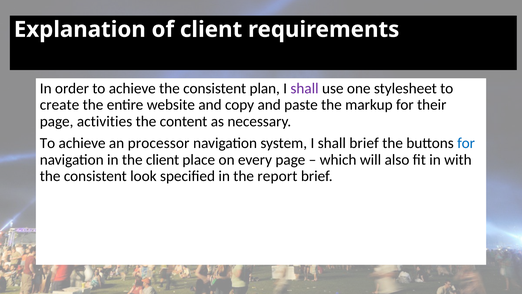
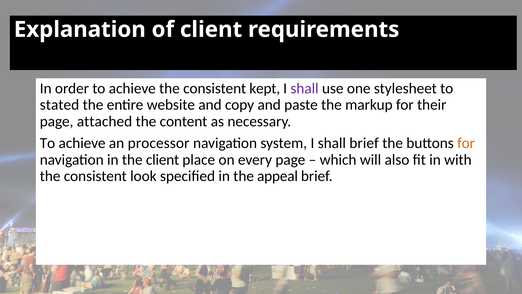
plan: plan -> kept (265, 88)
create: create -> stated (59, 105)
activities: activities -> attached (105, 121)
for colour: blue -> orange (466, 143)
report: report -> appeal (278, 176)
